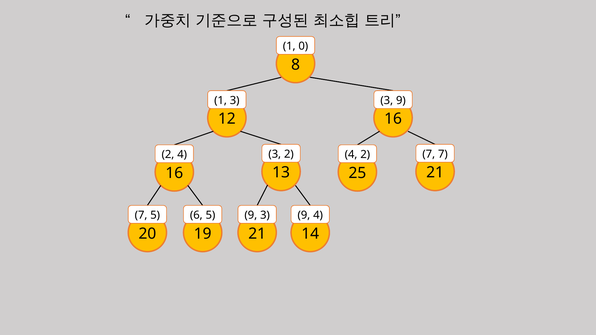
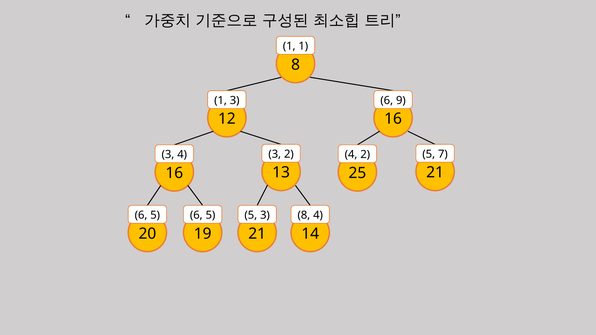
1 0: 0 -> 1 (303, 46)
3: 3 -> 6 (387, 100)
7: 7 -> 5 (429, 154)
2: 2 -> 3 (168, 155)
7: 7 -> 6 (141, 215)
9: 9 -> 5 (251, 215)
9: 9 -> 8 (304, 215)
